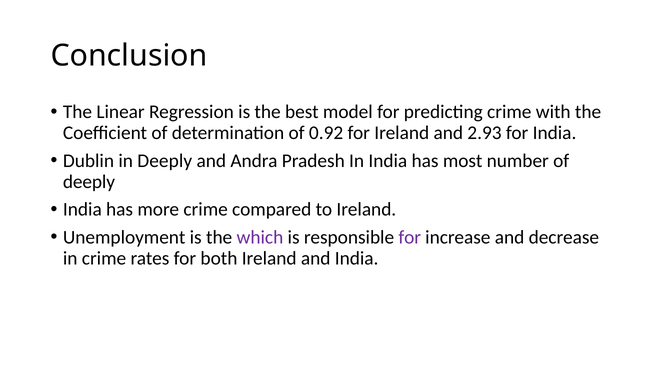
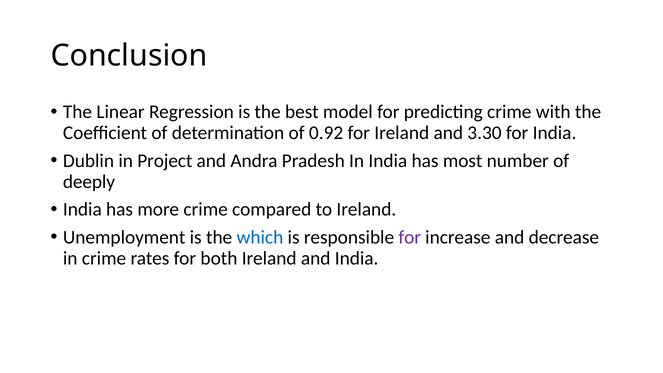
2.93: 2.93 -> 3.30 (484, 133)
in Deeply: Deeply -> Project (165, 161)
which colour: purple -> blue (260, 237)
